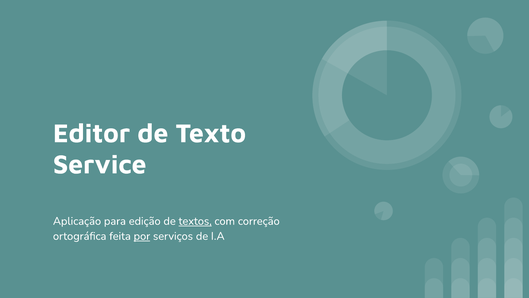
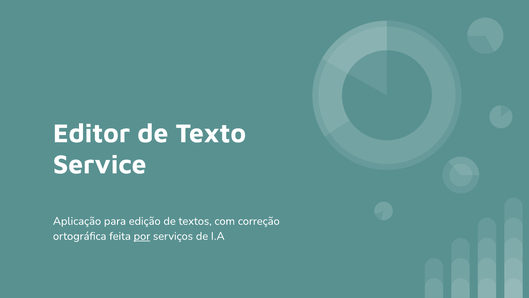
textos underline: present -> none (195, 221)
